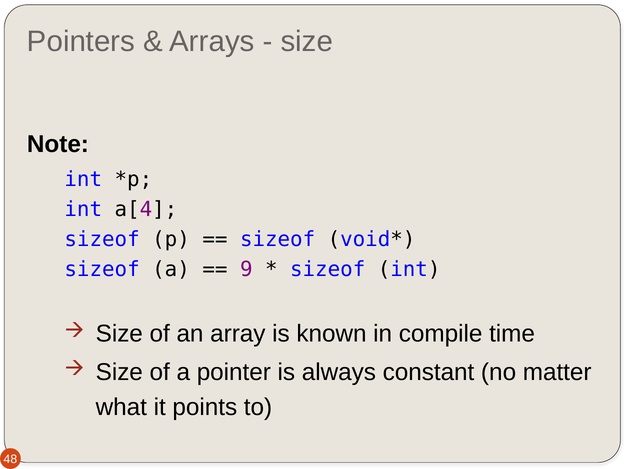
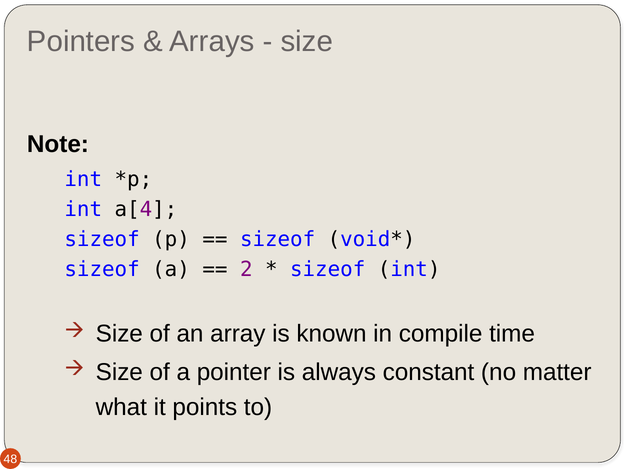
9: 9 -> 2 (246, 269)
